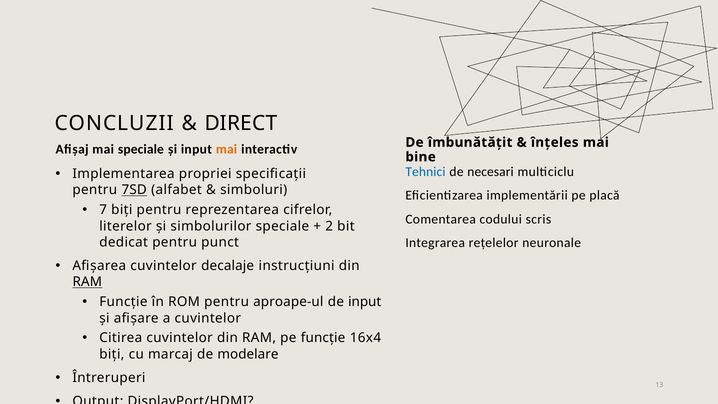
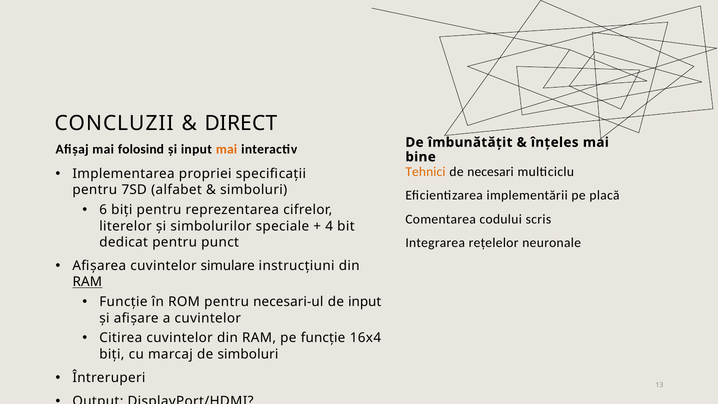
mai speciale: speciale -> folosind (141, 149)
Tehnici colour: blue -> orange (425, 172)
7SD underline: present -> none (134, 190)
7: 7 -> 6 (103, 210)
2: 2 -> 4 (329, 226)
decalaje: decalaje -> simulare (228, 266)
aproape-ul: aproape-ul -> necesari-ul (288, 302)
de modelare: modelare -> simboluri (248, 354)
